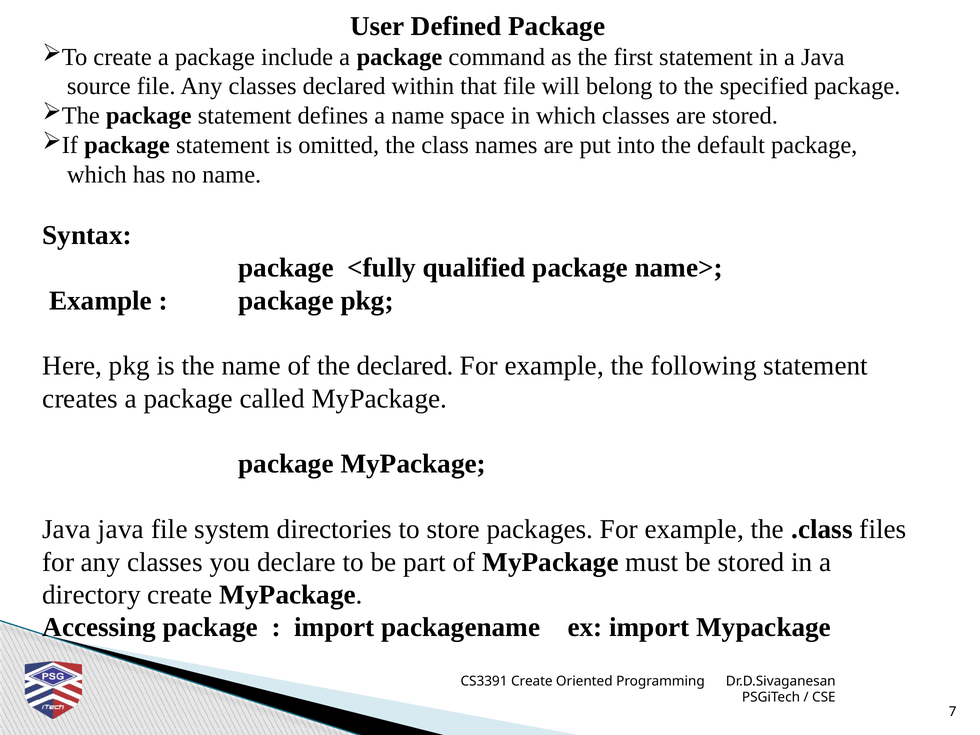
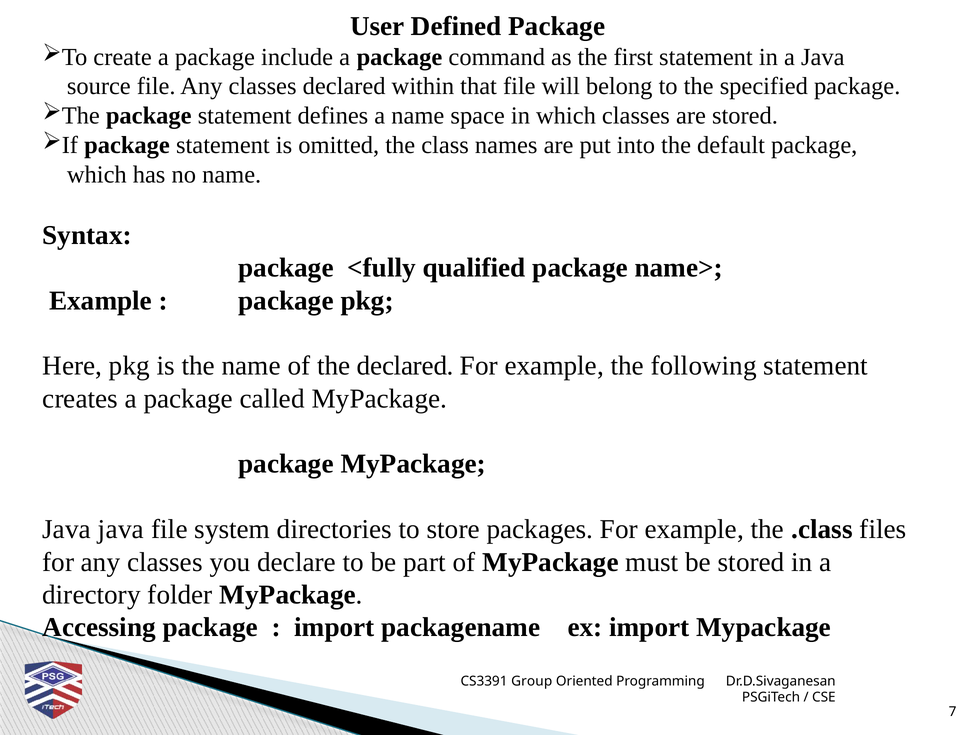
directory create: create -> folder (180, 595)
CS3391 Create: Create -> Group (532, 681)
